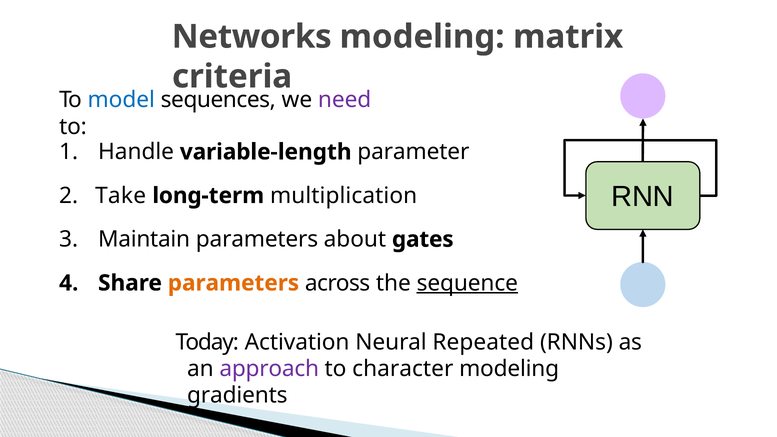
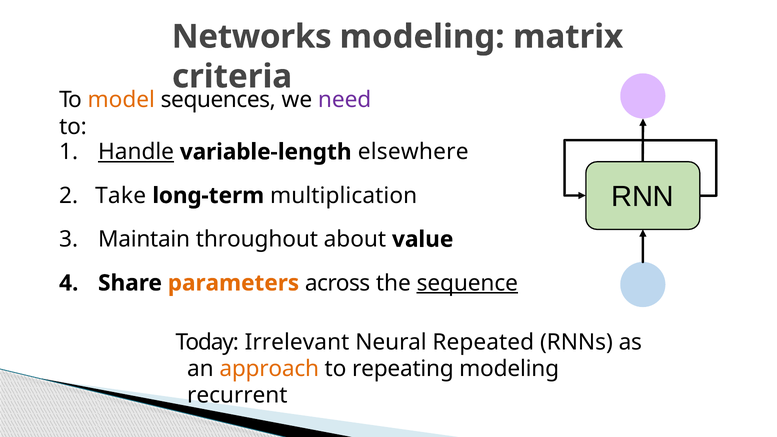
model colour: blue -> orange (121, 100)
Handle underline: none -> present (136, 152)
parameter: parameter -> elsewhere (413, 152)
Maintain parameters: parameters -> throughout (257, 239)
gates: gates -> value (423, 239)
Activation: Activation -> Irrelevant (297, 342)
approach colour: purple -> orange (269, 369)
character: character -> repeating (403, 369)
gradients: gradients -> recurrent (237, 395)
